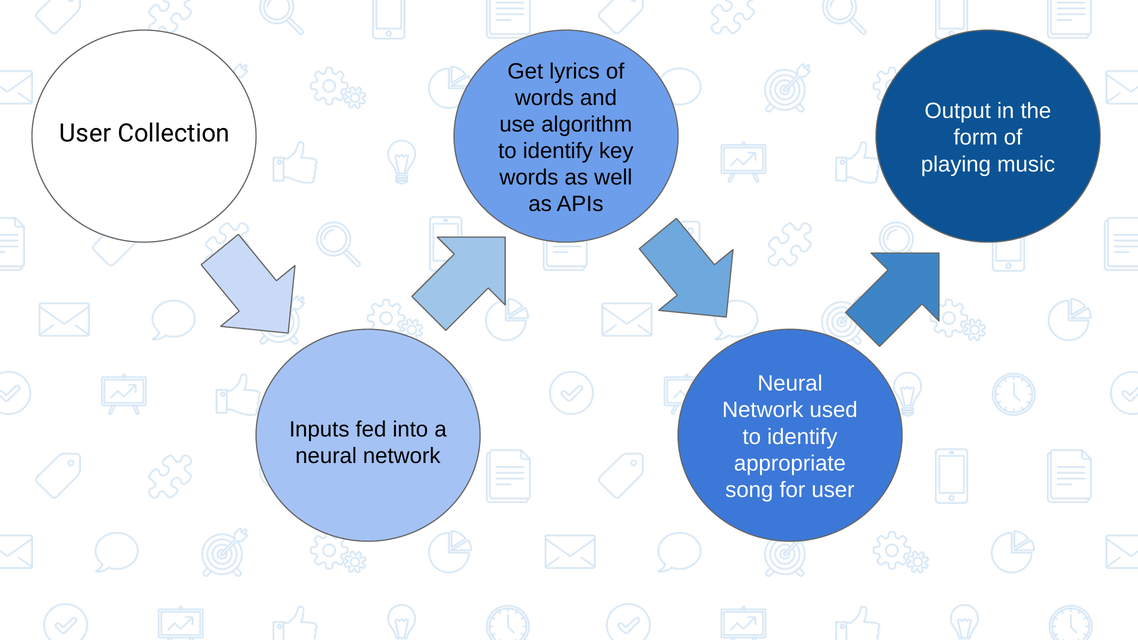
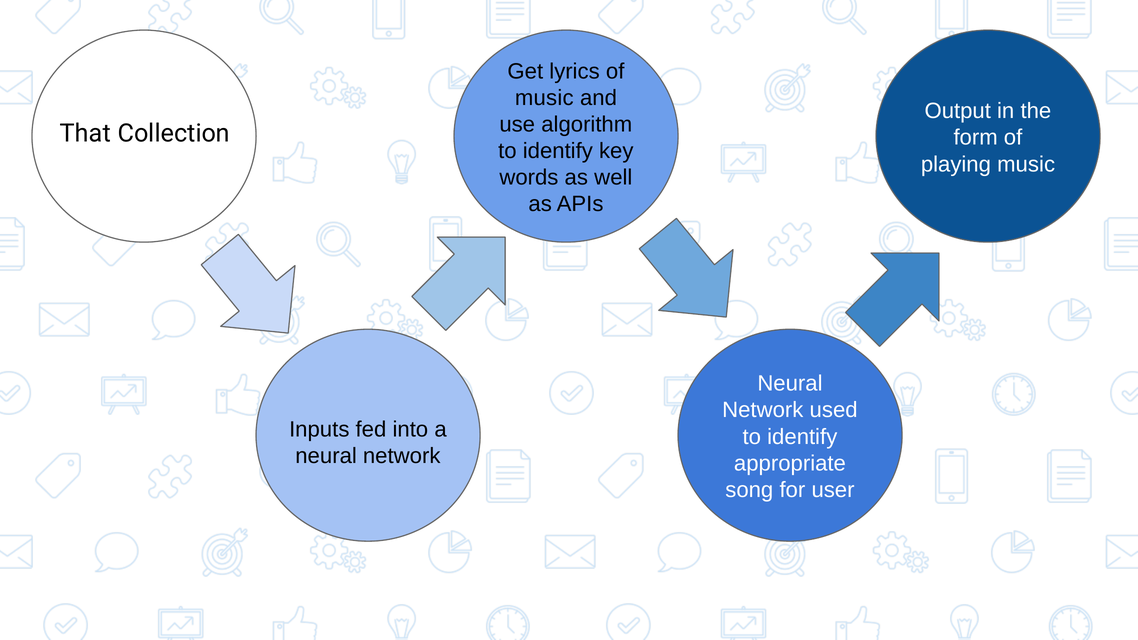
words: words -> music (544, 98)
User: User -> That (85, 134)
